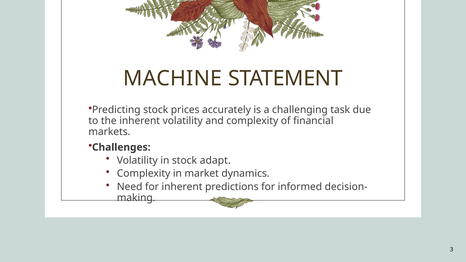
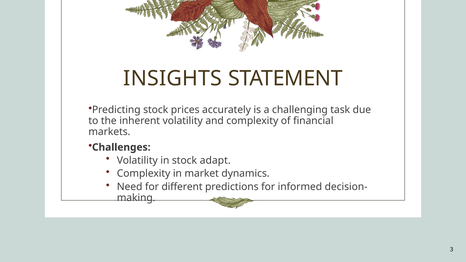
MACHINE: MACHINE -> INSIGHTS (173, 78)
for inherent: inherent -> different (182, 187)
